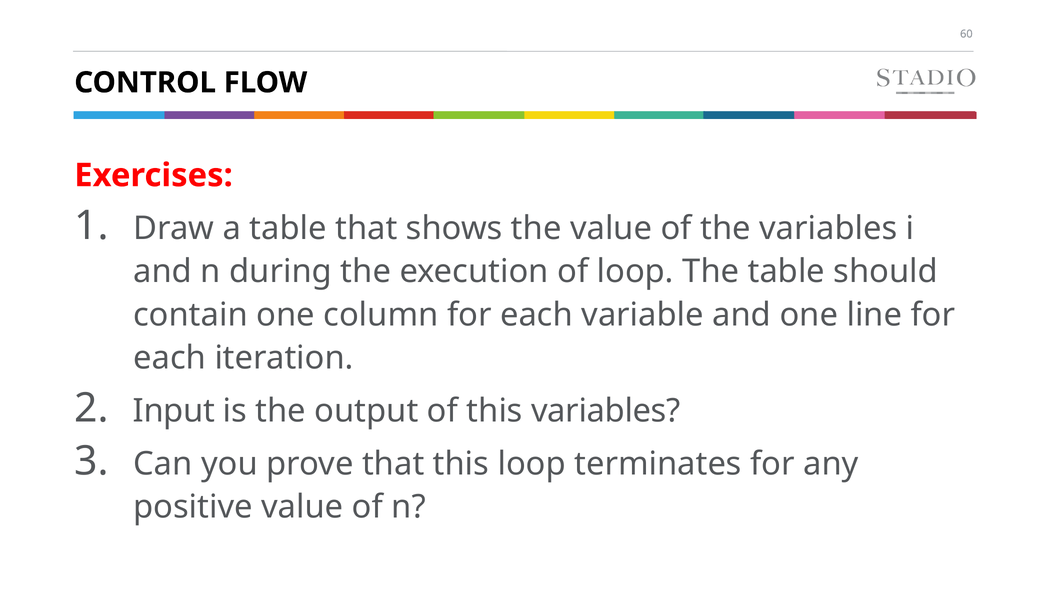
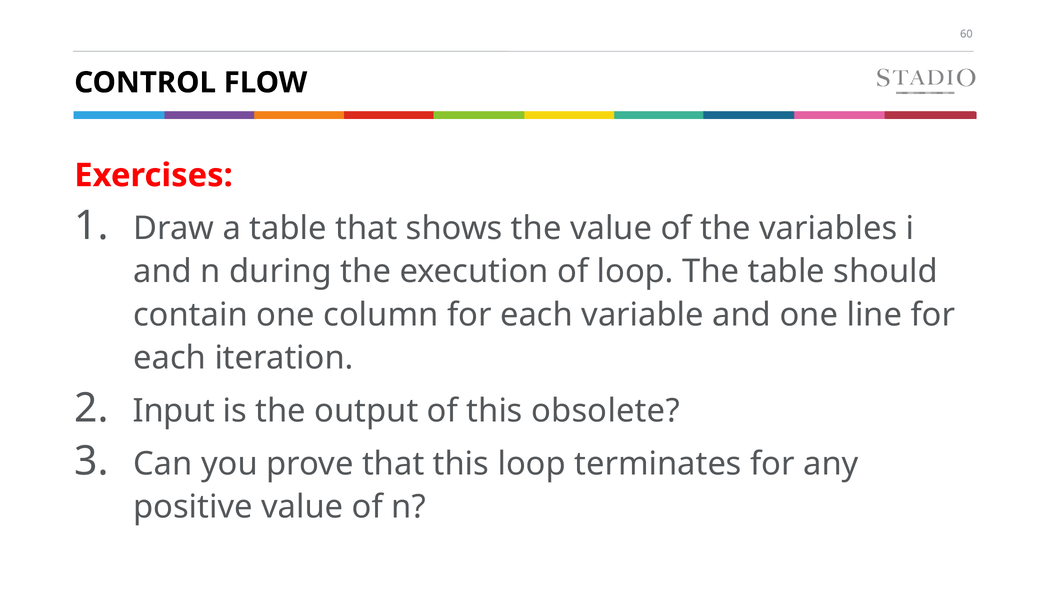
this variables: variables -> obsolete (606, 411)
